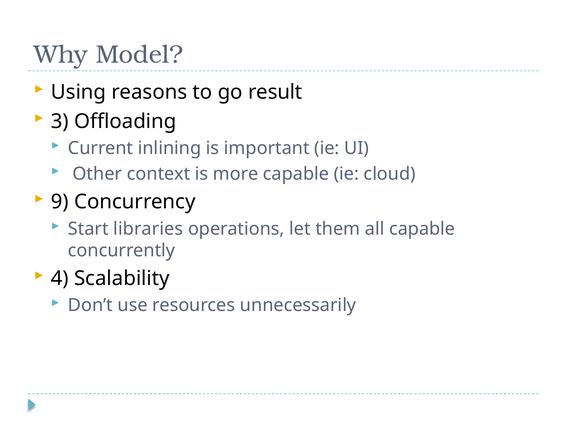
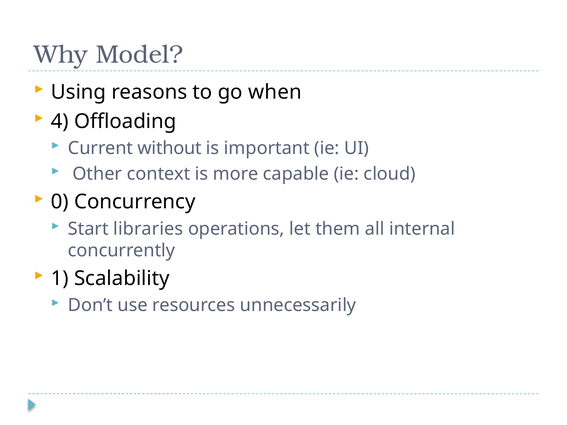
result: result -> when (275, 92)
3: 3 -> 4 (60, 121)
inlining: inlining -> without (170, 148)
9: 9 -> 0 (60, 202)
all capable: capable -> internal (422, 229)
4: 4 -> 1 (60, 279)
